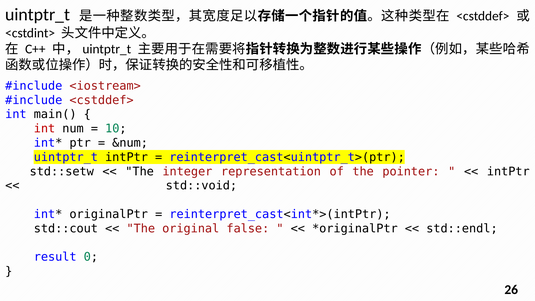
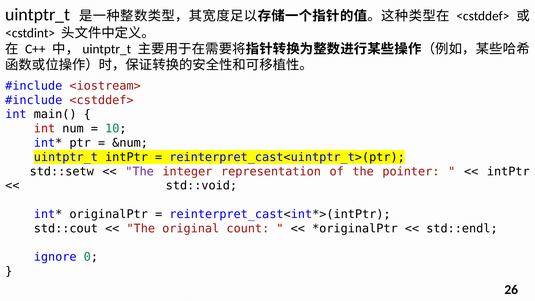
The colour: black -> purple (140, 171)
false: false -> count (248, 228)
result: result -> ignore (55, 257)
